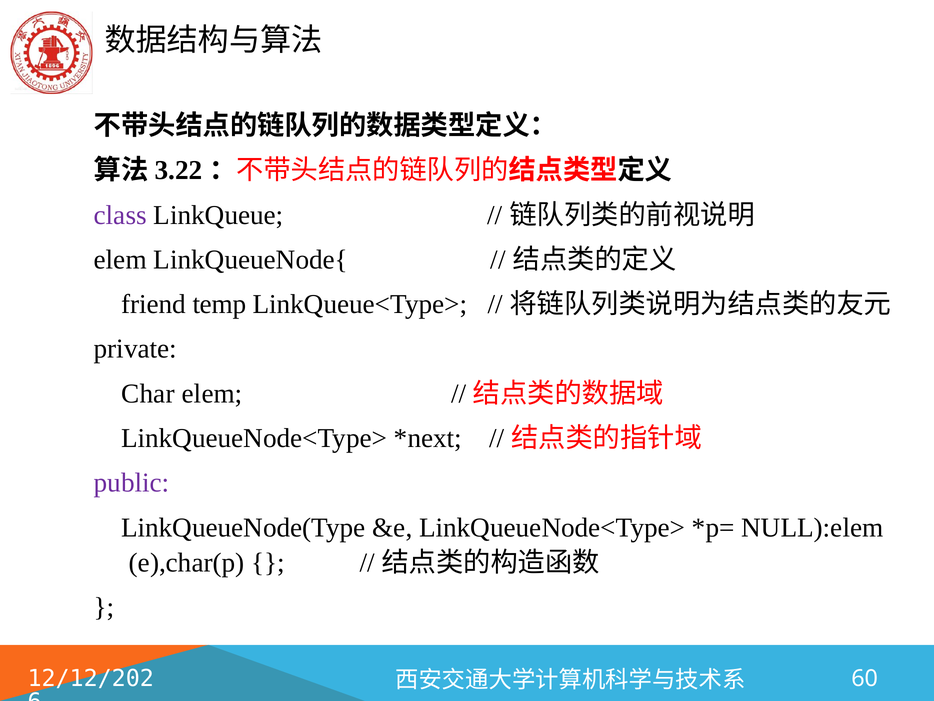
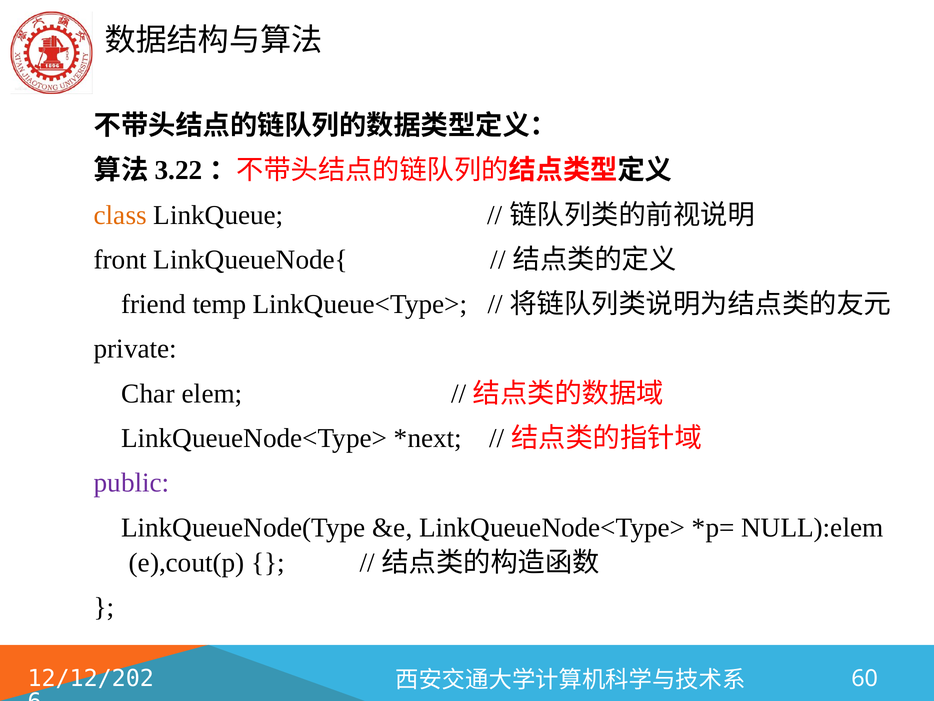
class colour: purple -> orange (120, 215)
elem: elem -> front (120, 260)
e),char(p: e),char(p -> e),cout(p (187, 562)
